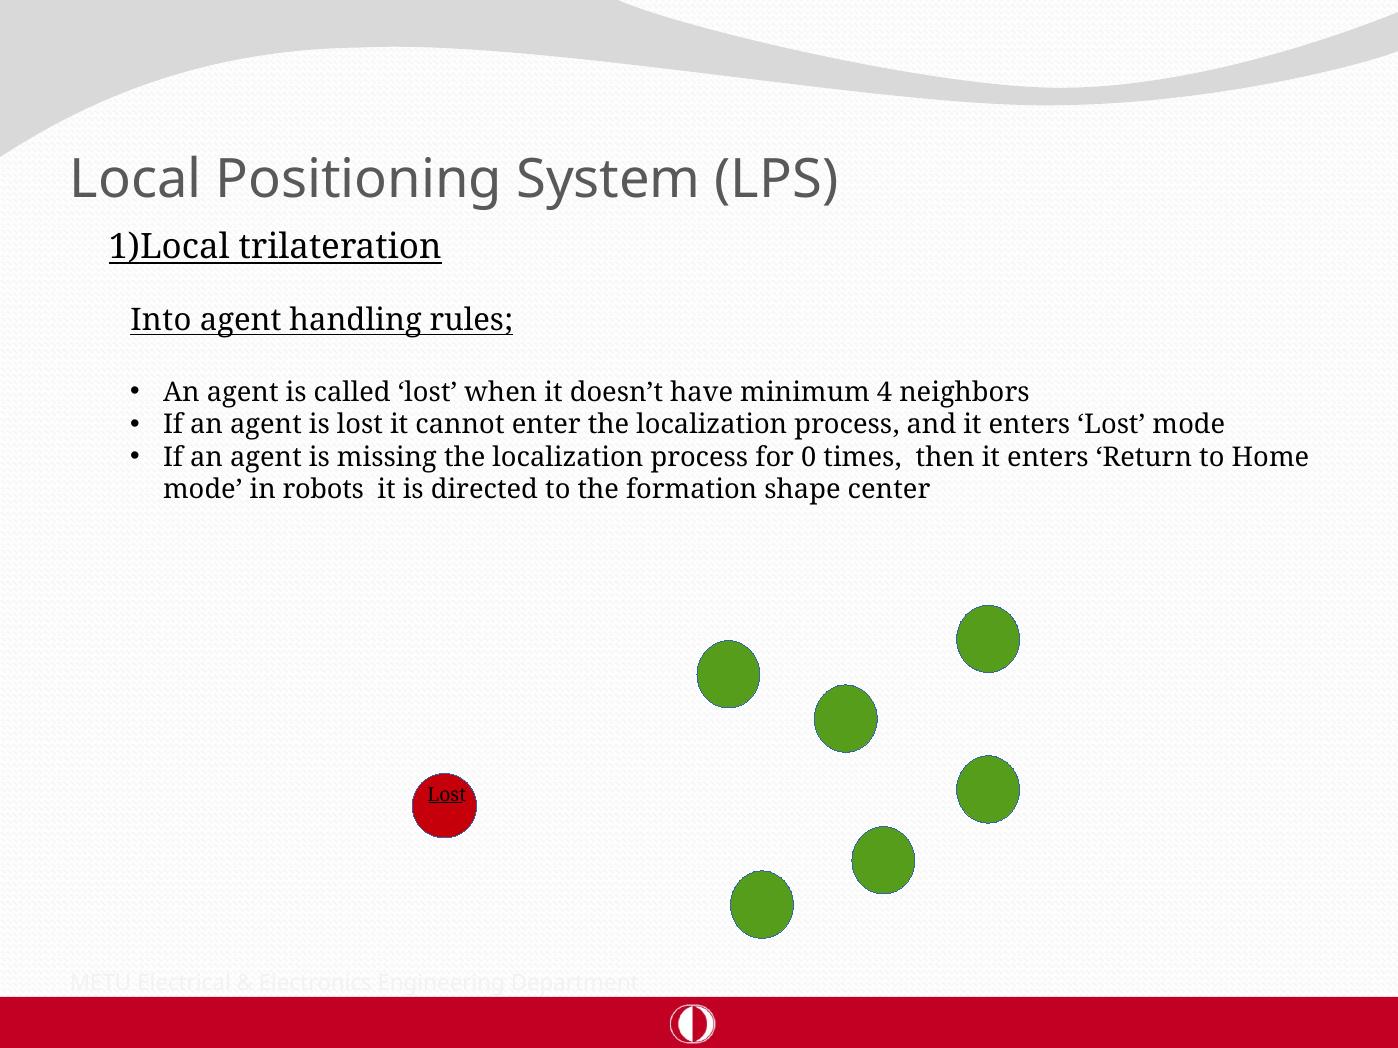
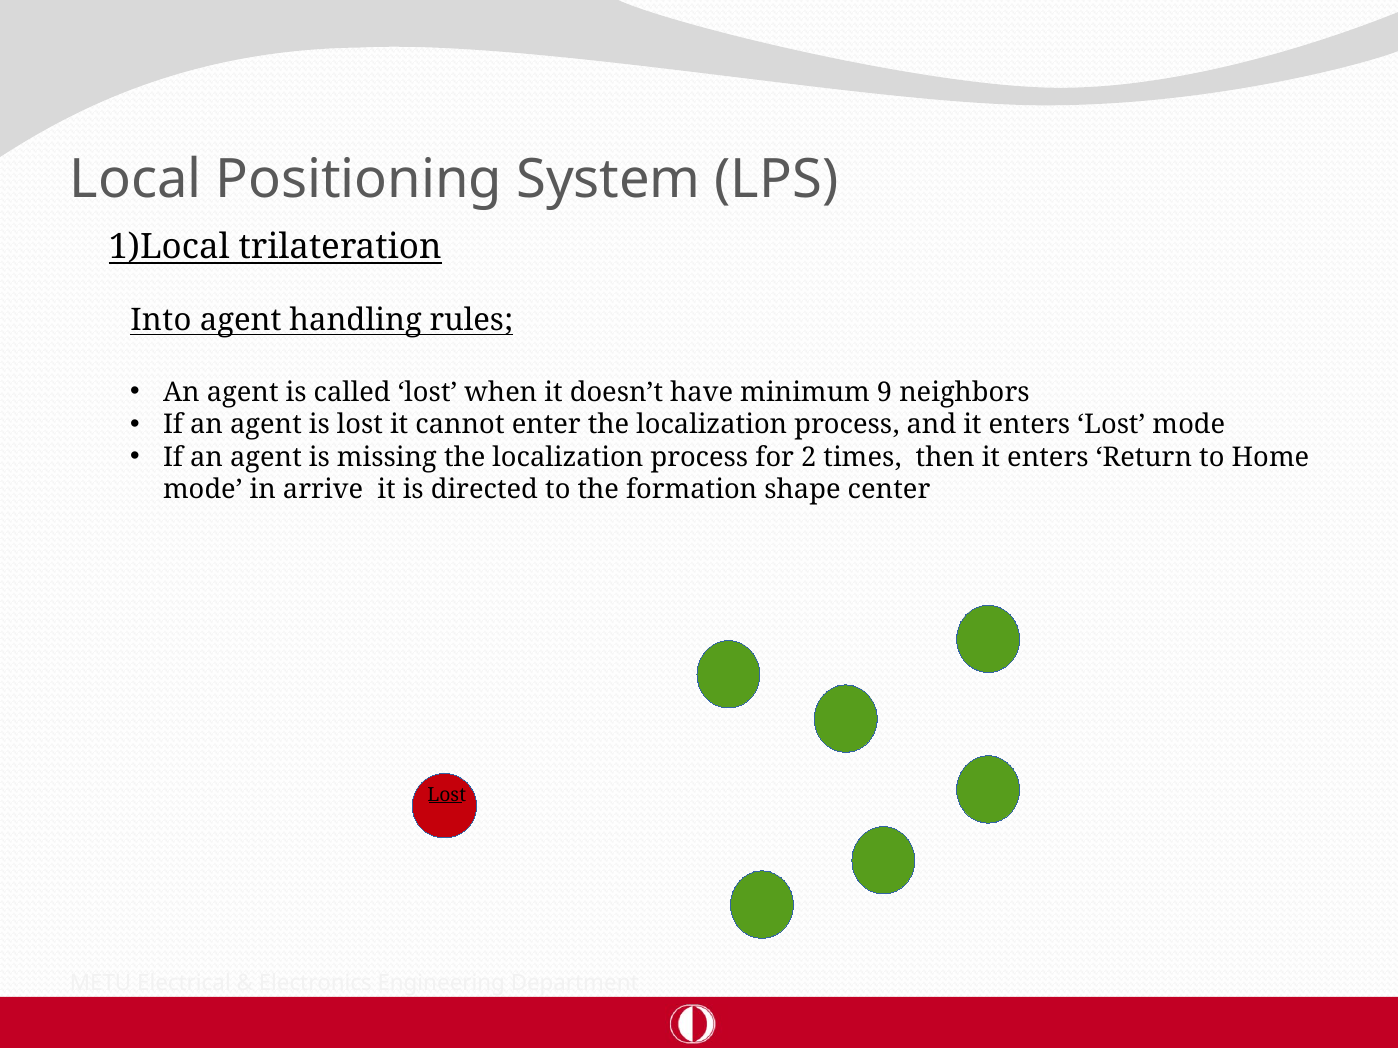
4: 4 -> 9 (885, 392)
0: 0 -> 2 (809, 458)
robots: robots -> arrive (323, 490)
